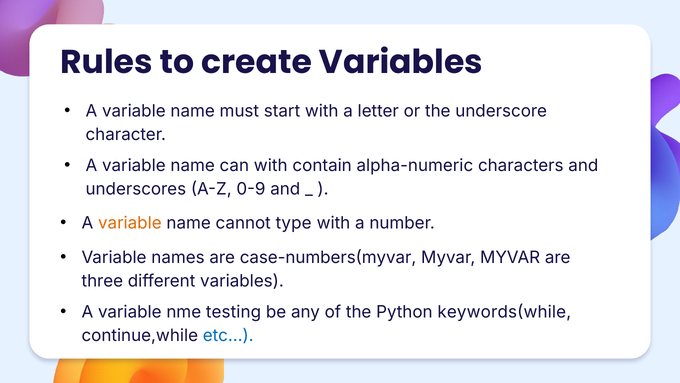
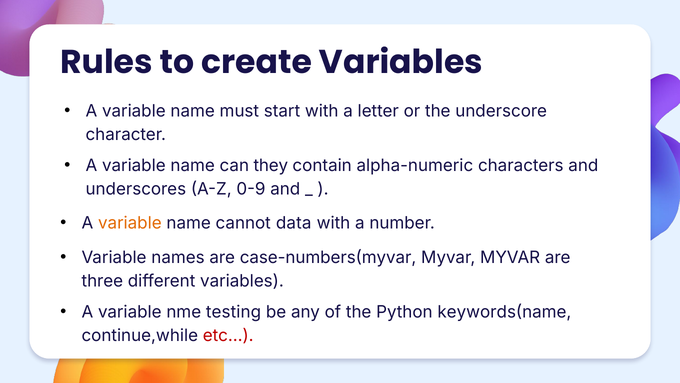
can with: with -> they (271, 165)
type: type -> data (294, 223)
keywords(while: keywords(while -> keywords(name (504, 312)
etc… colour: blue -> red (228, 335)
